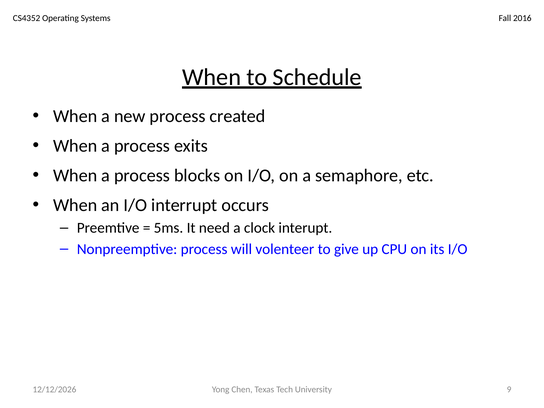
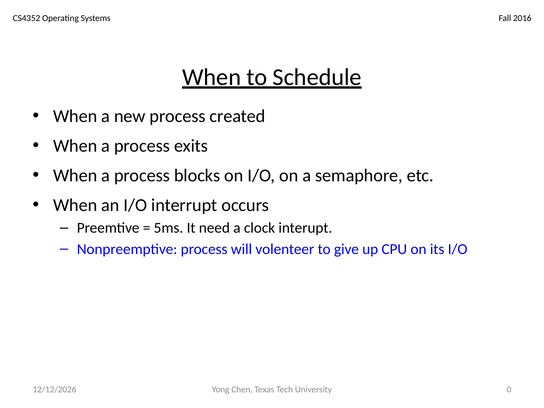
9: 9 -> 0 (509, 390)
